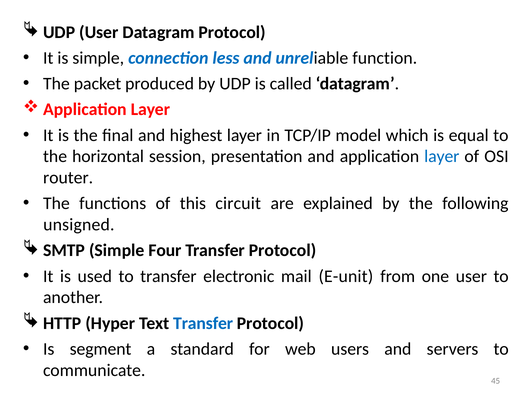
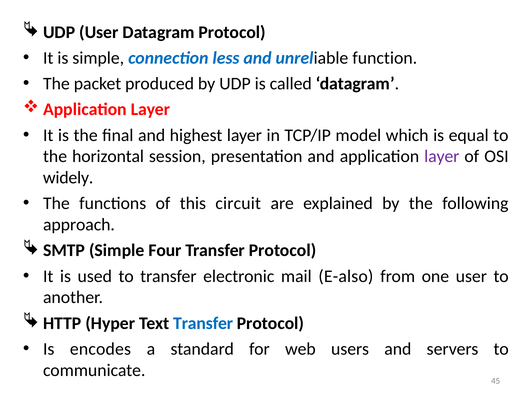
layer colour: blue -> purple (442, 156)
router: router -> widely (68, 178)
unsigned: unsigned -> approach (79, 225)
E-unit: E-unit -> E-also (346, 276)
segment: segment -> encodes (100, 349)
